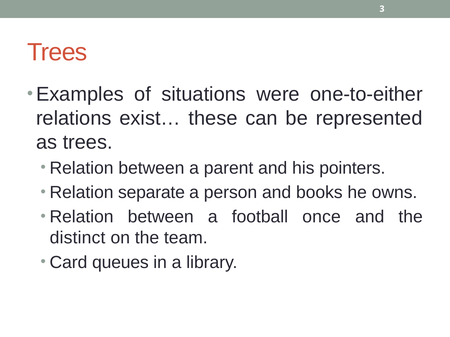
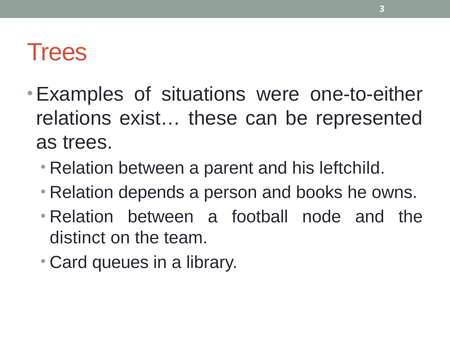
pointers: pointers -> leftchild (352, 168)
separate: separate -> depends (151, 193)
once: once -> node (322, 217)
